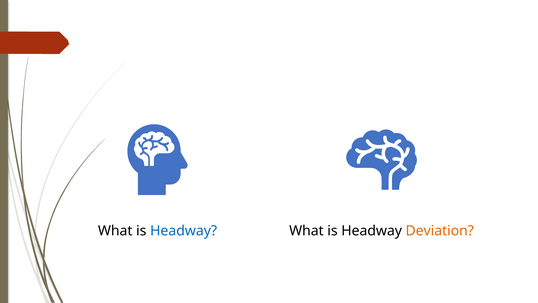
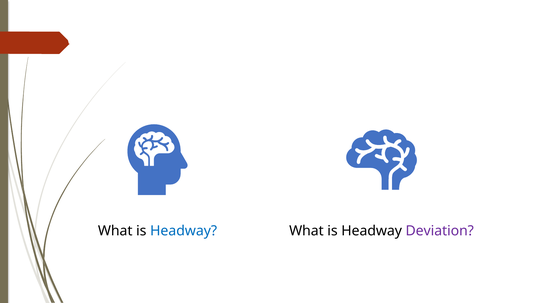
Deviation colour: orange -> purple (440, 231)
